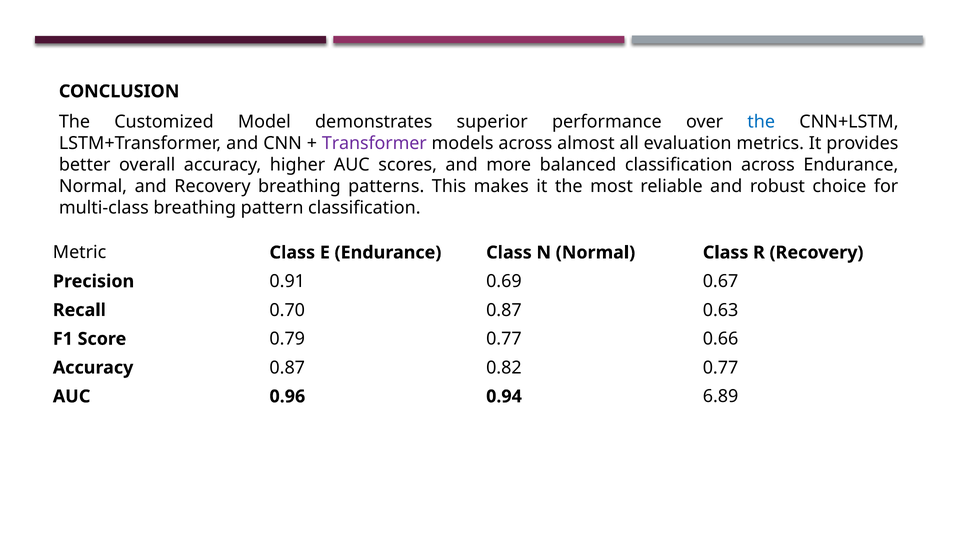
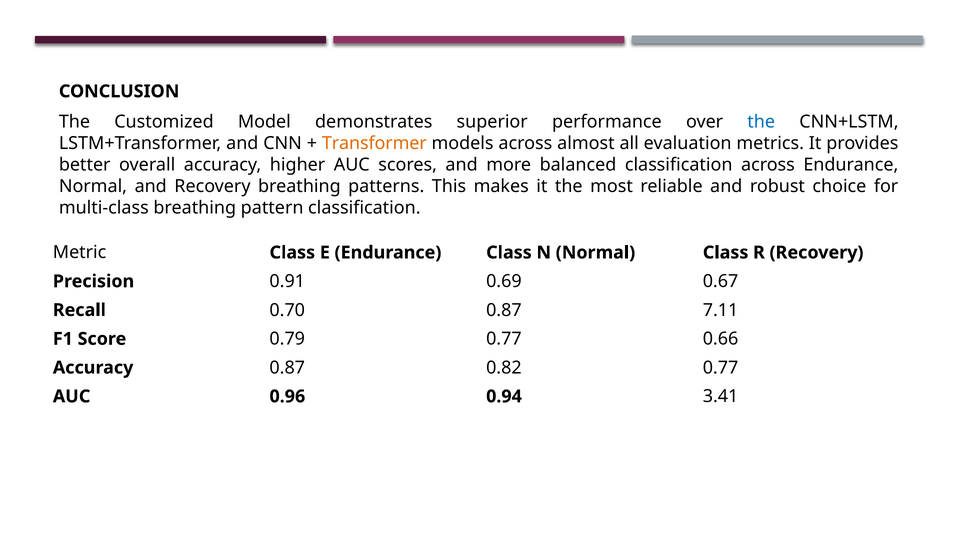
Transformer colour: purple -> orange (374, 143)
0.63: 0.63 -> 7.11 (721, 310)
6.89: 6.89 -> 3.41 (721, 396)
